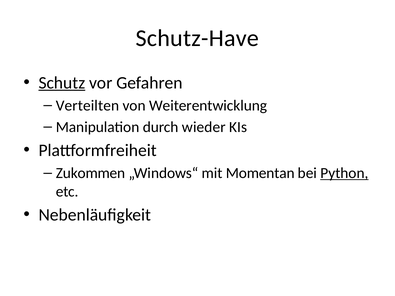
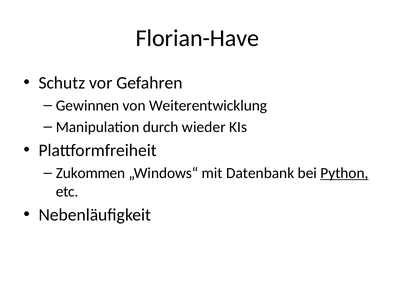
Schutz-Have: Schutz-Have -> Florian-Have (197, 38)
Schutz underline: present -> none (62, 83)
Verteilten: Verteilten -> Gewinnen (88, 106)
Momentan: Momentan -> Datenbank (260, 173)
